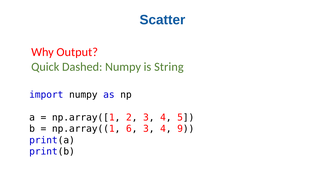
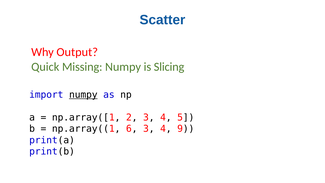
Dashed: Dashed -> Missing (82, 67)
String: String -> Slicing (169, 67)
numpy underline: none -> present (83, 95)
